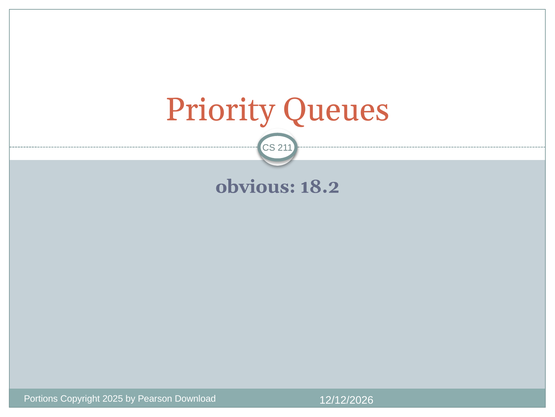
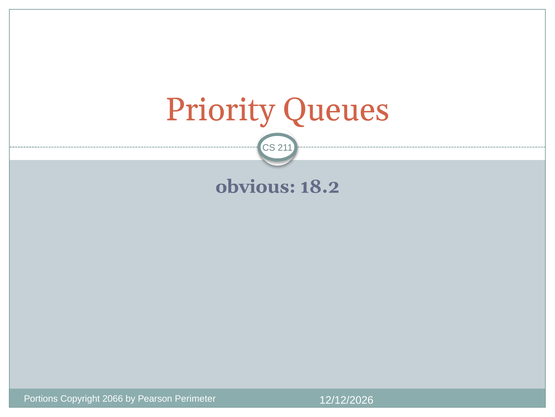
2025: 2025 -> 2066 (113, 398)
Download: Download -> Perimeter (195, 398)
